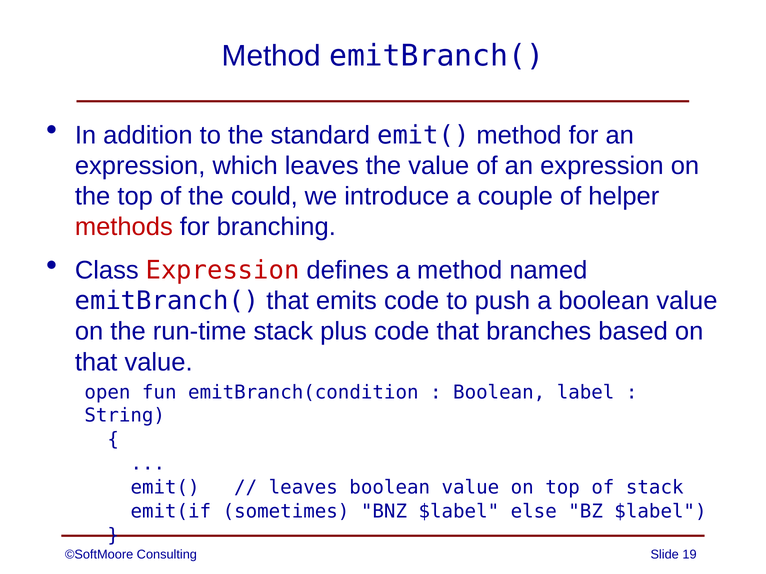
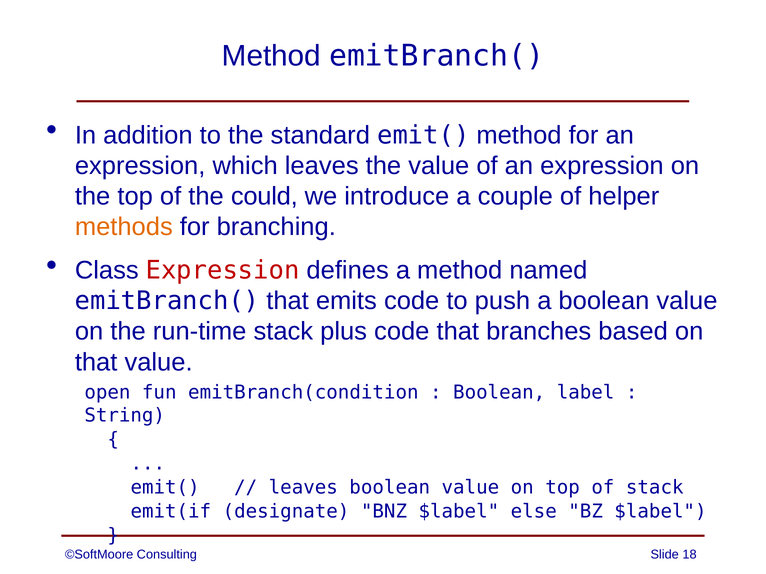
methods colour: red -> orange (124, 227)
sometimes: sometimes -> designate (286, 512)
19: 19 -> 18 (690, 555)
